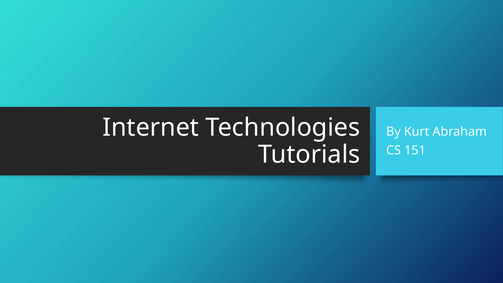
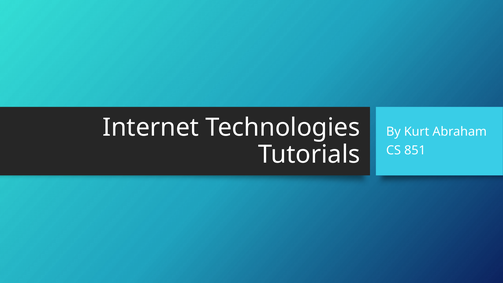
151: 151 -> 851 (415, 150)
